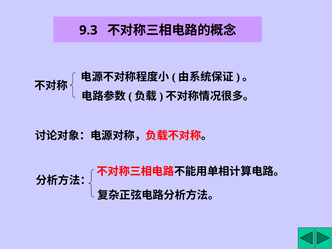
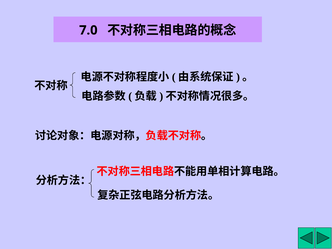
9.3: 9.3 -> 7.0 (88, 30)
